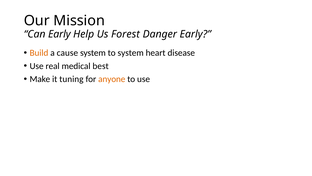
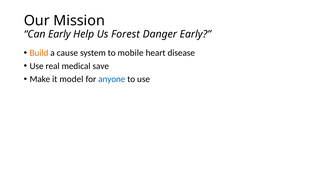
to system: system -> mobile (131, 53)
best: best -> save (101, 66)
tuning: tuning -> model (71, 79)
anyone colour: orange -> blue (112, 79)
